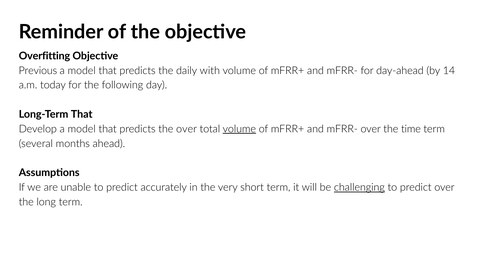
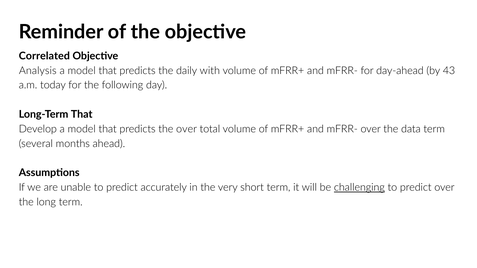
Overfitting: Overfitting -> Correlated (44, 56)
Previous: Previous -> Analysis (38, 71)
14: 14 -> 43 (449, 71)
volume underline: present -> none (239, 129)
time: time -> data (411, 129)
